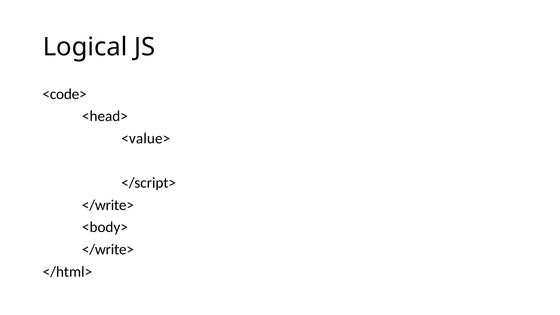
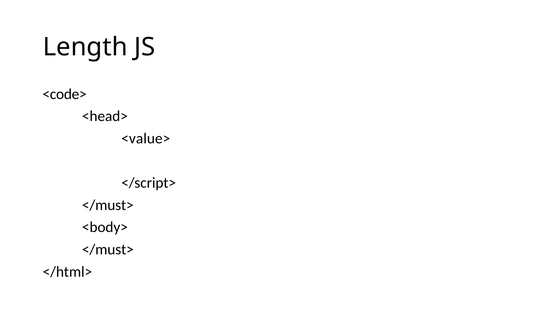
Logical: Logical -> Length (85, 47)
</write>: </write> -> </must> (108, 205)
</write>: </write> -> </must> (108, 249)
